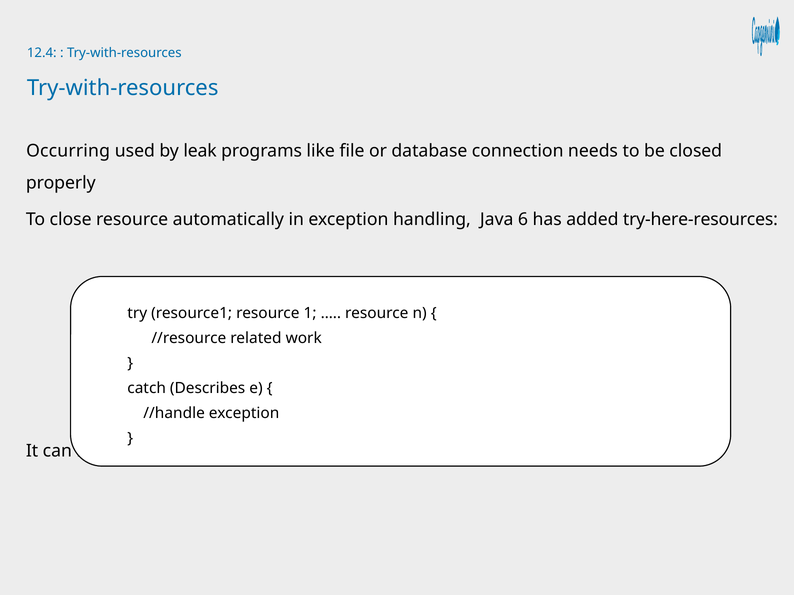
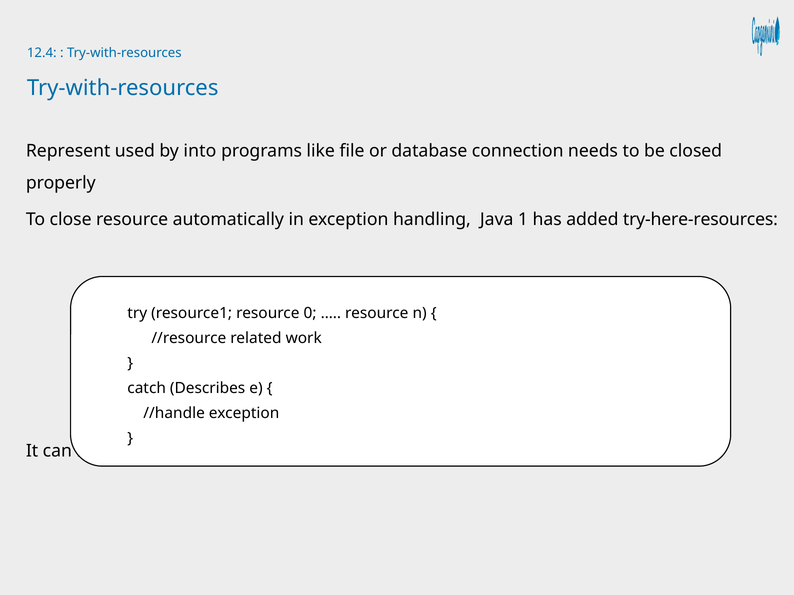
Occurring: Occurring -> Represent (68, 151)
leak: leak -> into (200, 151)
6: 6 -> 1 (523, 220)
1: 1 -> 0 (310, 313)
